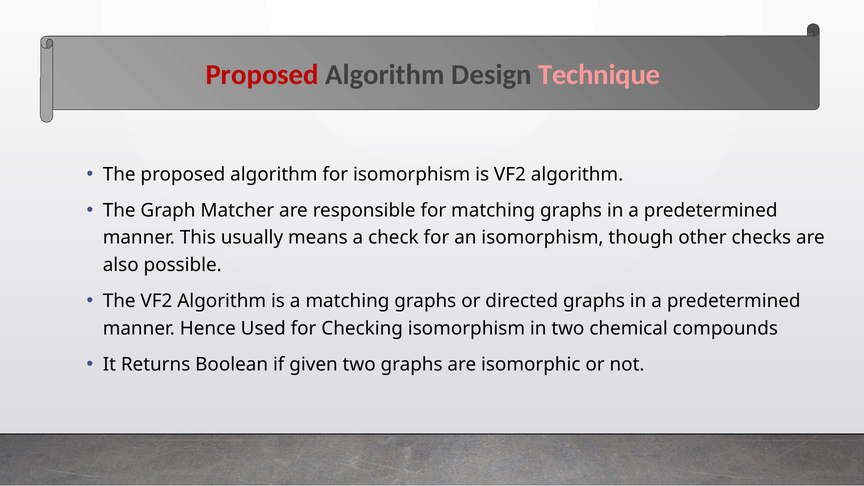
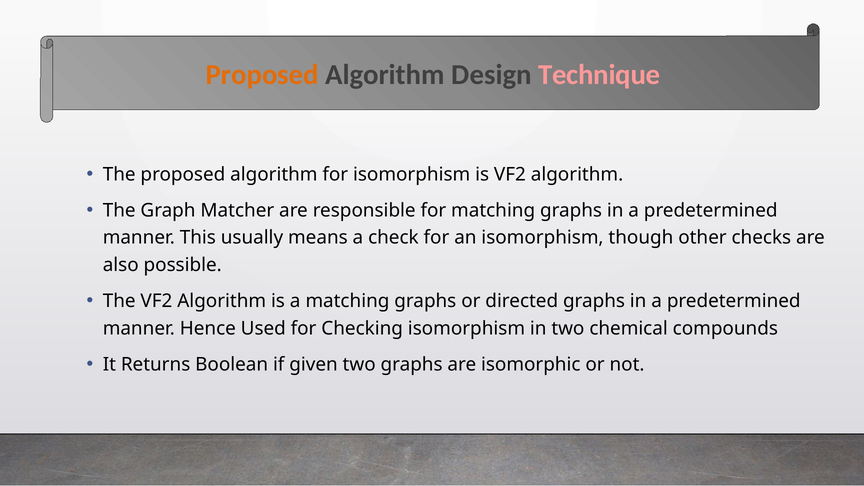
Proposed colour: red -> orange (262, 75)
